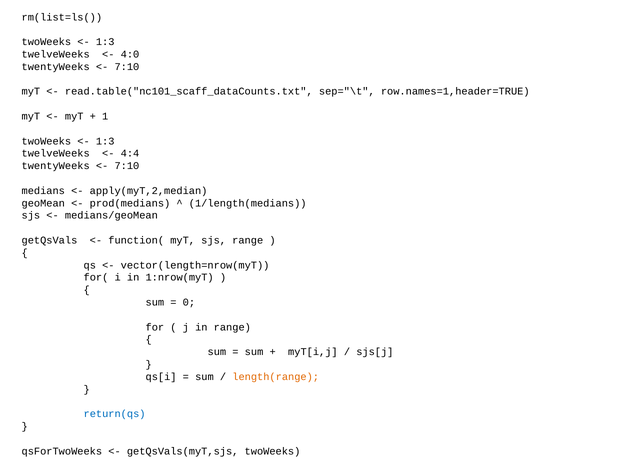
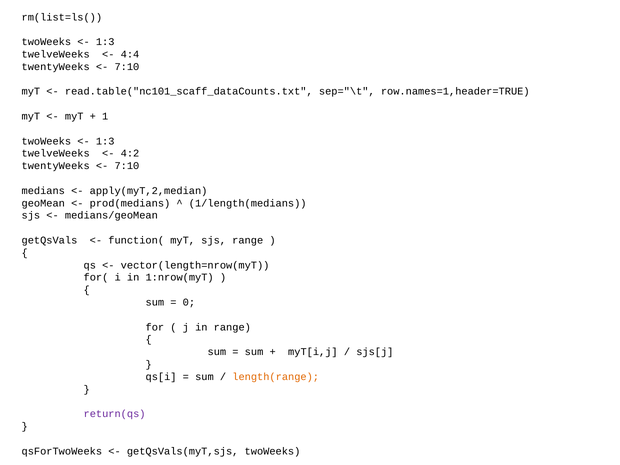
4:0: 4:0 -> 4:4 (130, 54)
4:4: 4:4 -> 4:2 (130, 154)
return(qs colour: blue -> purple (115, 414)
